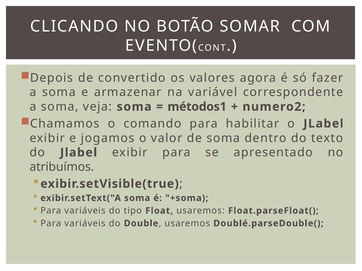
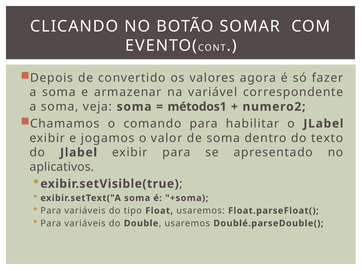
atribuímos: atribuímos -> aplicativos (62, 167)
